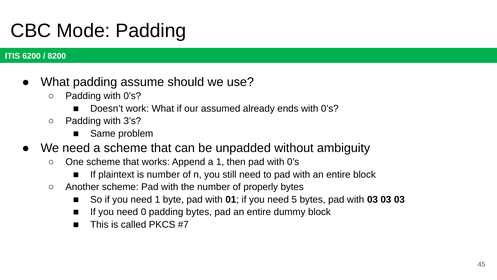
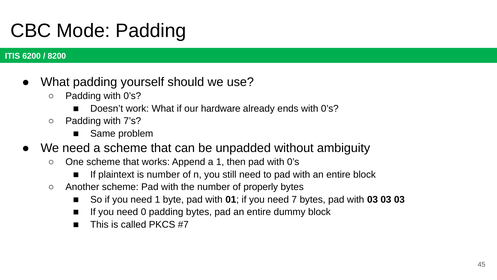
assume: assume -> yourself (142, 82)
assumed: assumed -> hardware (221, 108)
3’s: 3’s -> 7’s (132, 121)
5: 5 -> 7 (294, 199)
